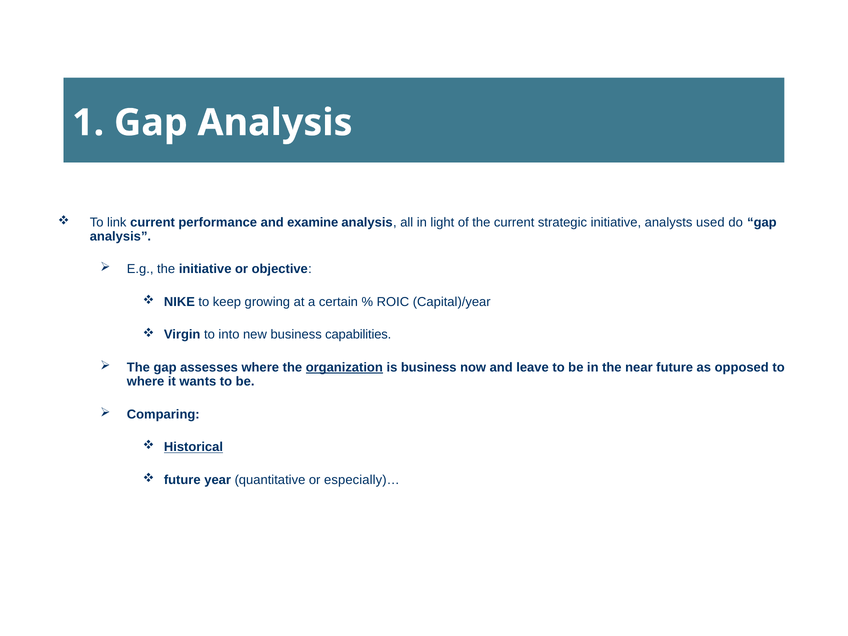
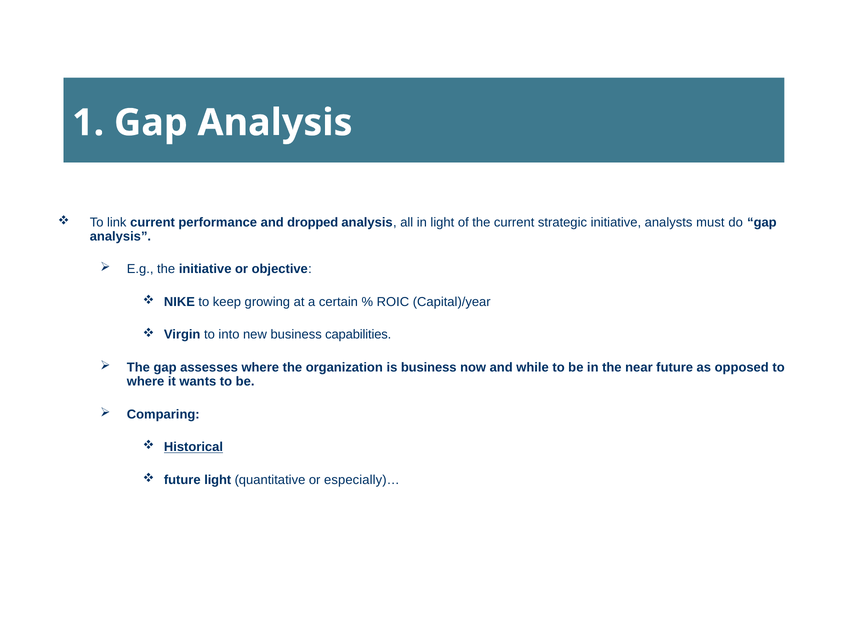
examine: examine -> dropped (313, 222)
used: used -> must (710, 222)
organization underline: present -> none (344, 368)
leave: leave -> while (533, 368)
future year: year -> light (218, 480)
